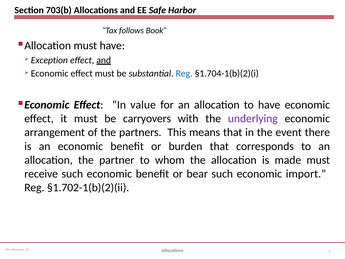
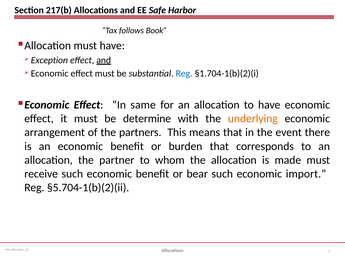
703(b: 703(b -> 217(b (59, 10)
value: value -> same (143, 105)
carryovers: carryovers -> determine (147, 118)
underlying colour: purple -> orange (253, 118)
§1.702-1(b)(2)(ii: §1.702-1(b)(2)(ii -> §5.704-1(b)(2)(ii (88, 187)
